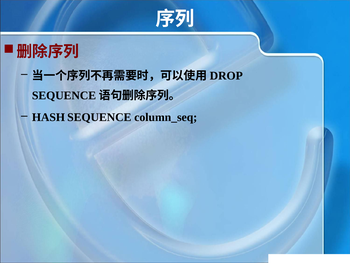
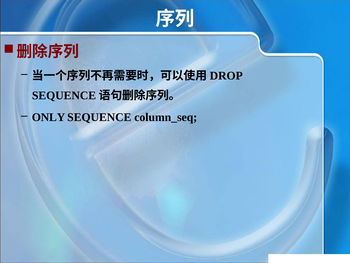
HASH: HASH -> ONLY (49, 117)
